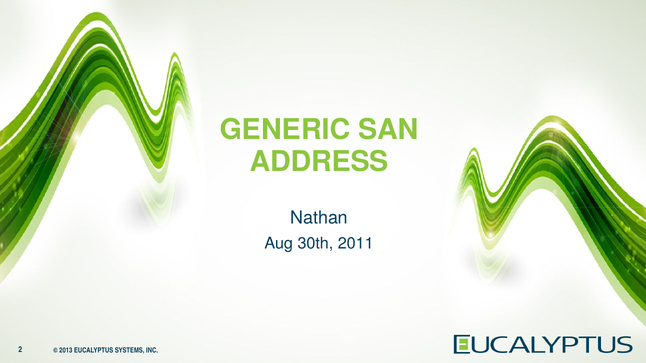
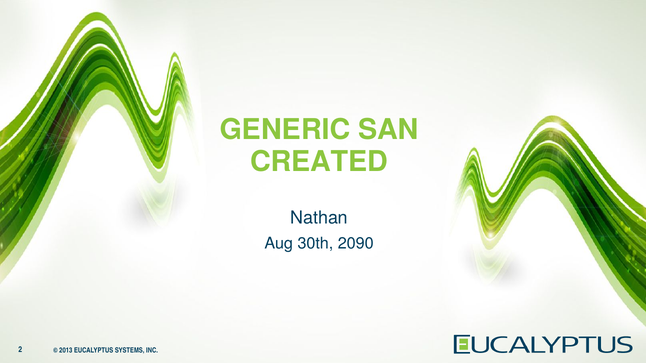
ADDRESS: ADDRESS -> CREATED (319, 162)
2011: 2011 -> 2090 (356, 244)
